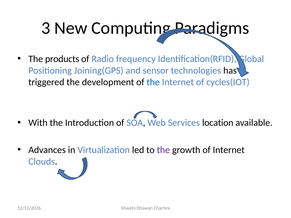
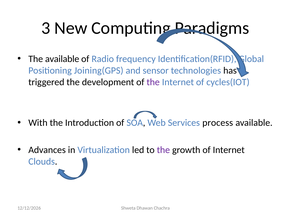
The products: products -> available (62, 59)
the colour: blue -> purple (153, 82)
location: location -> process (218, 123)
